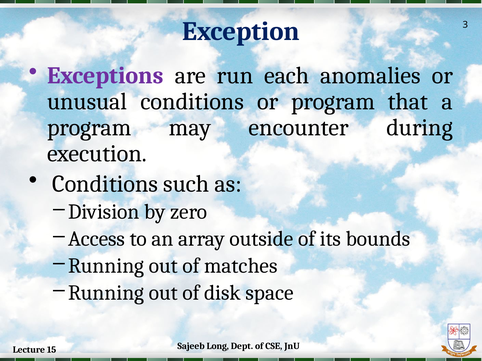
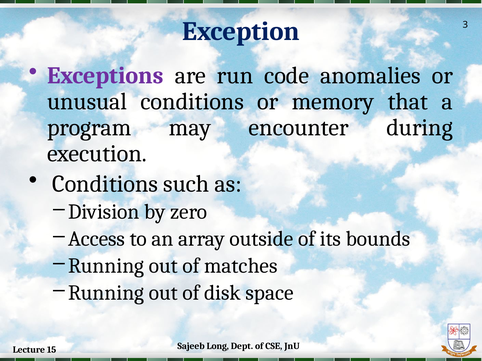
each: each -> code (287, 76)
or program: program -> memory (333, 102)
